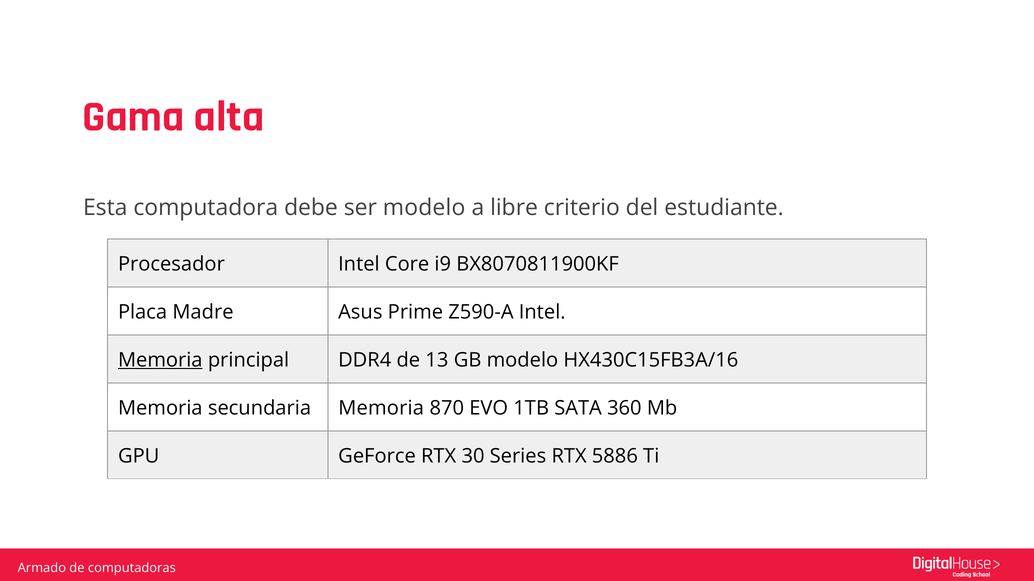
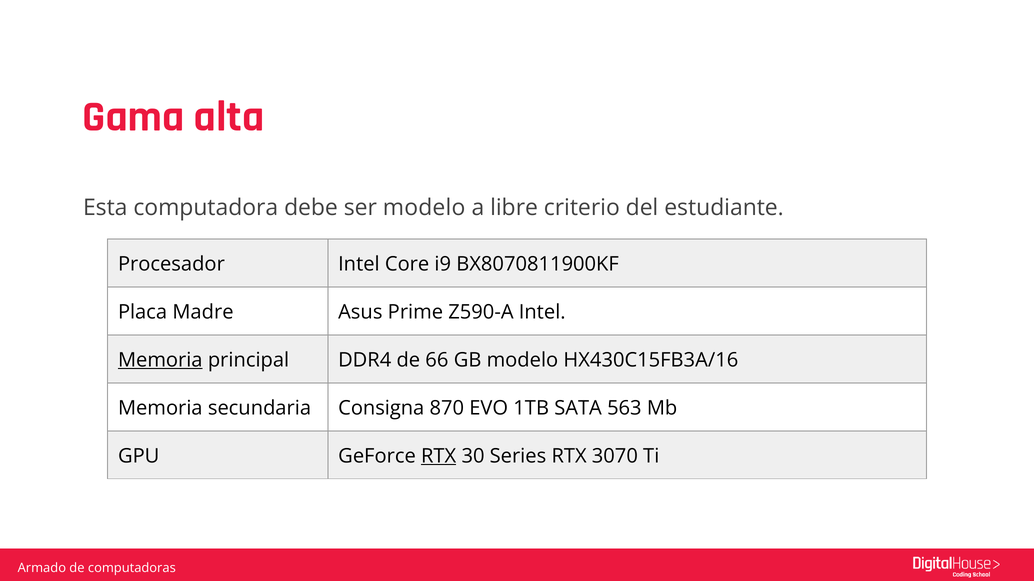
13: 13 -> 66 (437, 360)
secundaria Memoria: Memoria -> Consigna (381, 408)
360: 360 -> 563 (624, 408)
RTX underline: none -> present (439, 456)
5886: 5886 -> 3070 (615, 456)
